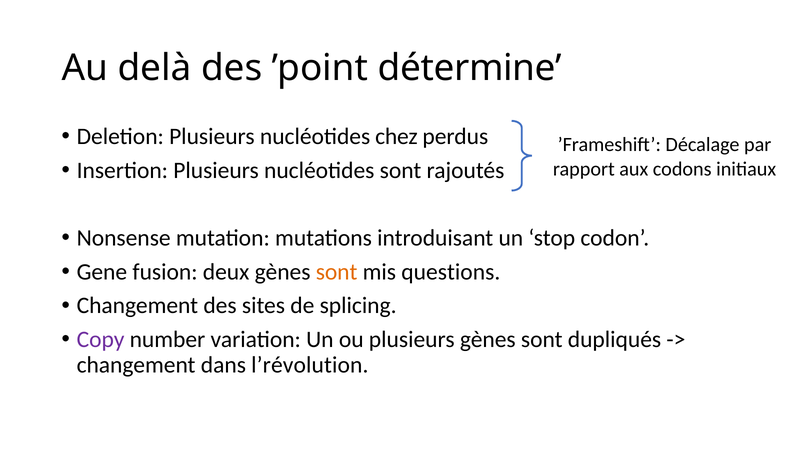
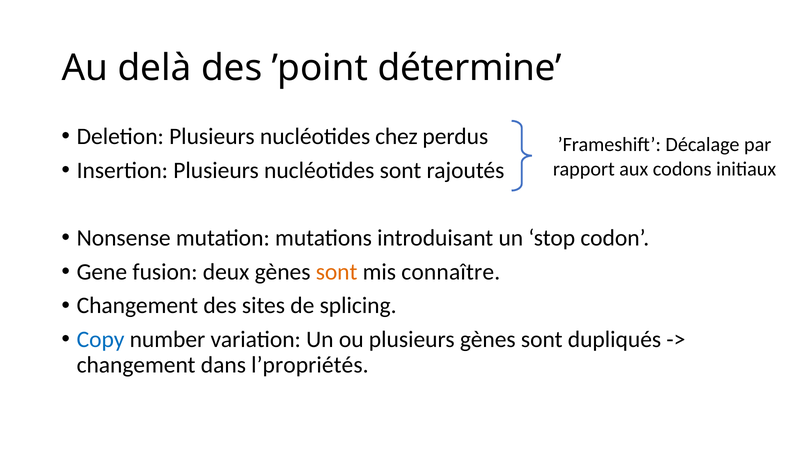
questions: questions -> connaître (451, 272)
Copy colour: purple -> blue (101, 339)
l’révolution: l’révolution -> l’propriétés (310, 365)
